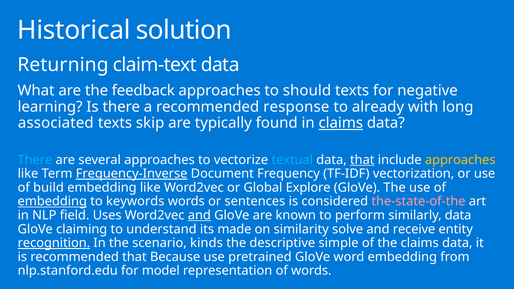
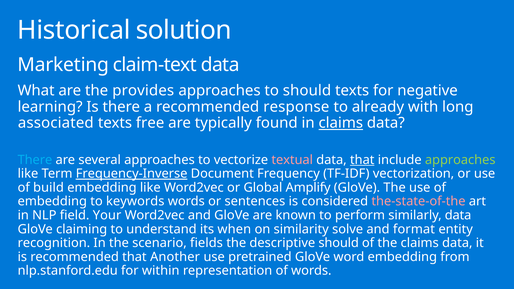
Returning: Returning -> Marketing (63, 65)
feedback: feedback -> provides (143, 91)
skip: skip -> free (150, 123)
textual colour: light blue -> pink (292, 160)
approaches colour: yellow -> light green (460, 160)
Explore: Explore -> Amplify (308, 188)
embedding underline: present -> none (52, 201)
Uses: Uses -> Your (107, 215)
and underline: present -> none (199, 215)
made: made -> when (234, 229)
receive: receive -> format (414, 229)
recognition underline: present -> none (54, 243)
kinds: kinds -> fields (206, 243)
descriptive simple: simple -> should (339, 243)
Because: Because -> Another (175, 257)
model: model -> within (161, 271)
